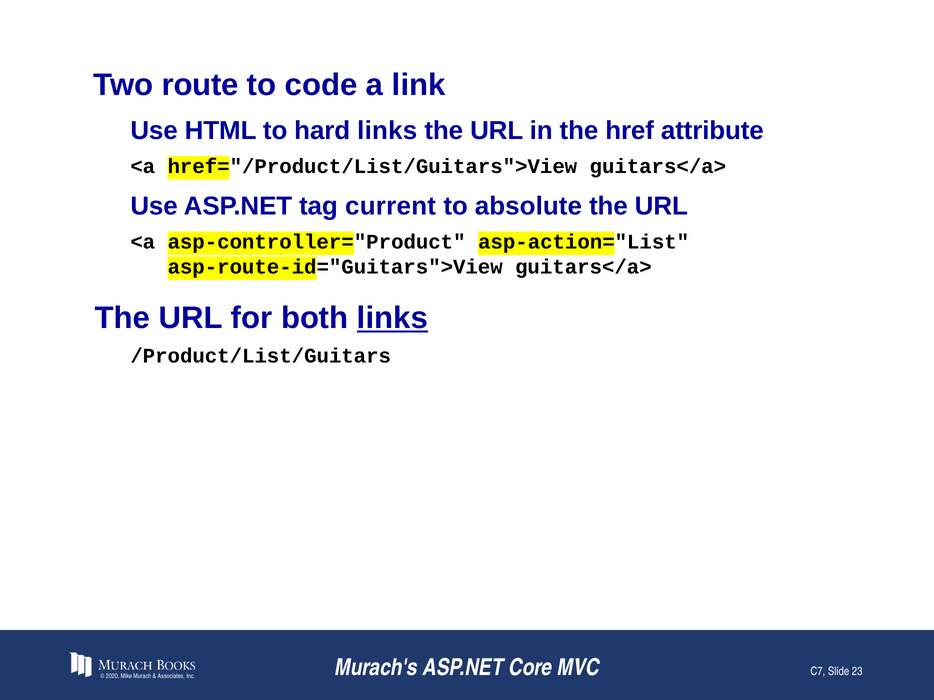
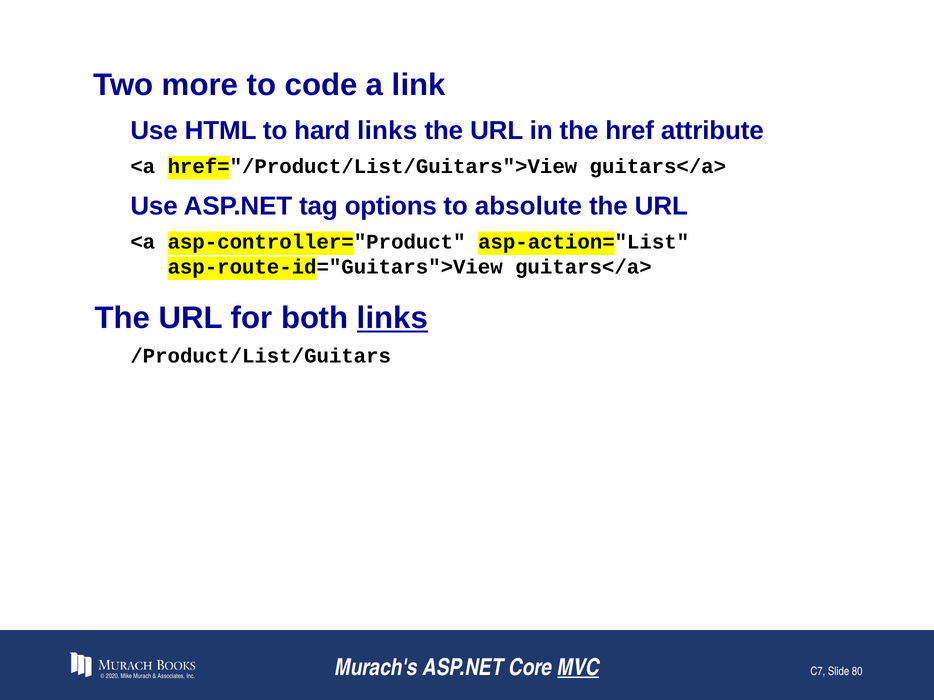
route: route -> more (200, 85)
current: current -> options (391, 207)
MVC underline: none -> present (578, 668)
23: 23 -> 80 (857, 672)
